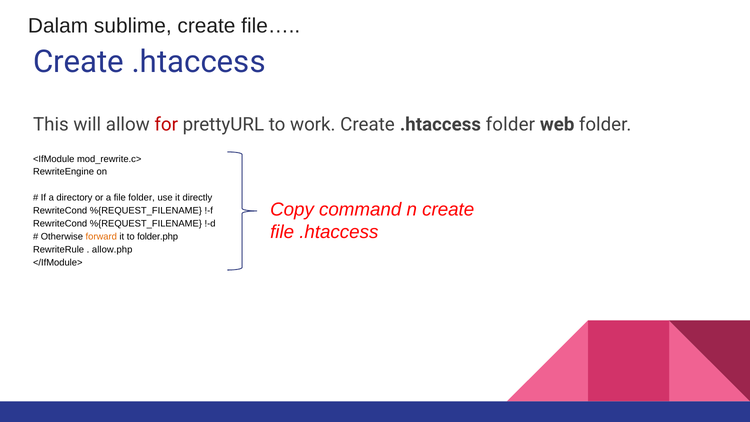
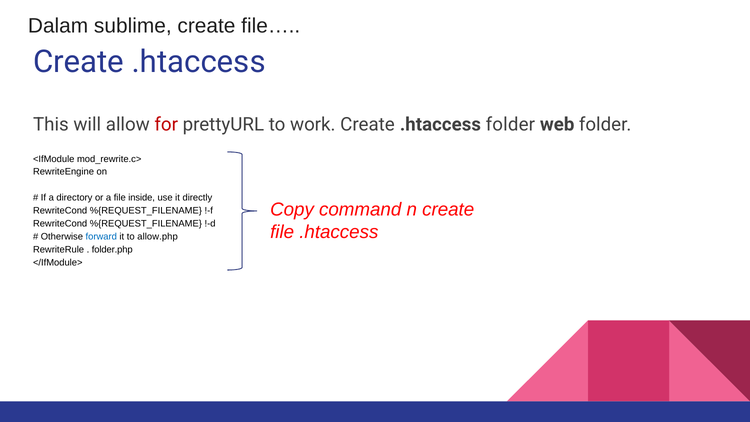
file folder: folder -> inside (142, 198)
forward colour: orange -> blue (101, 237)
folder.php: folder.php -> allow.php (158, 237)
allow.php: allow.php -> folder.php (112, 250)
